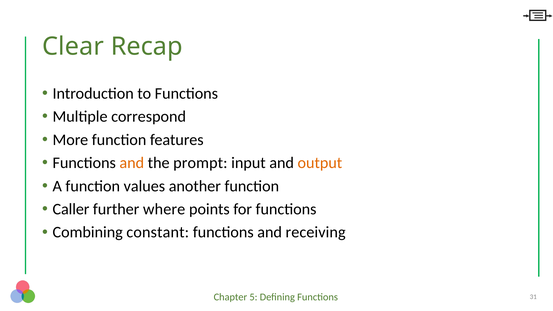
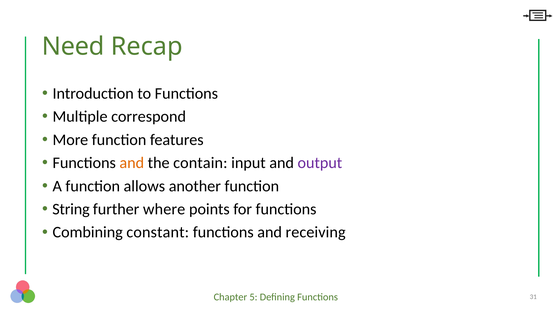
Clear: Clear -> Need (73, 46)
prompt: prompt -> contain (200, 163)
output colour: orange -> purple (320, 163)
values: values -> allows (144, 186)
Caller: Caller -> String (71, 209)
